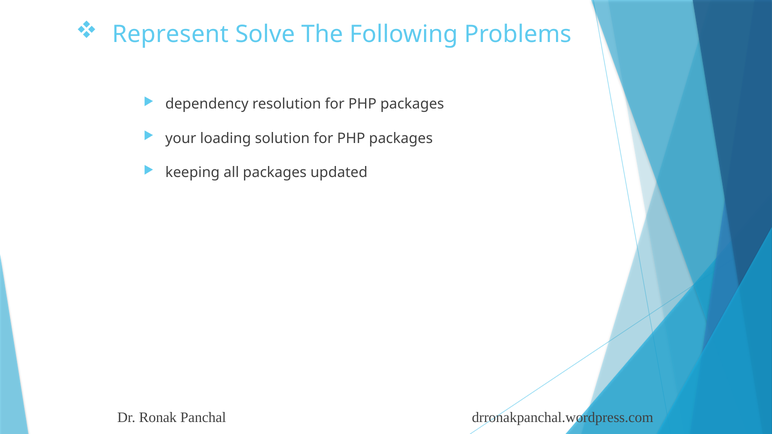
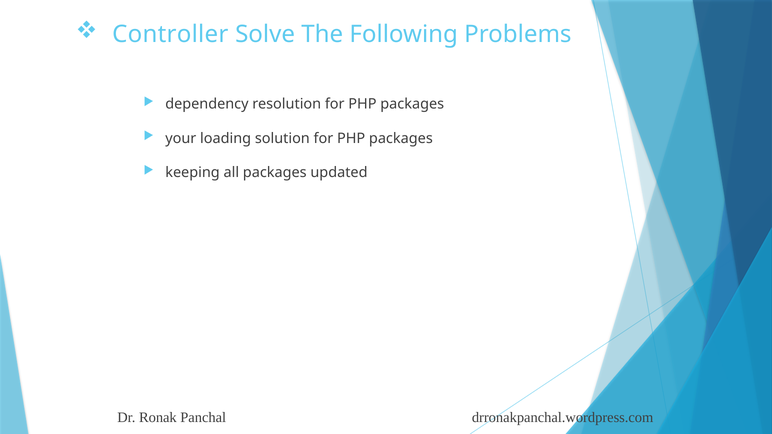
Represent: Represent -> Controller (170, 34)
